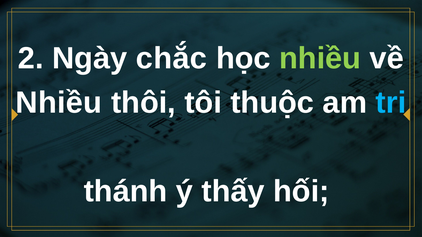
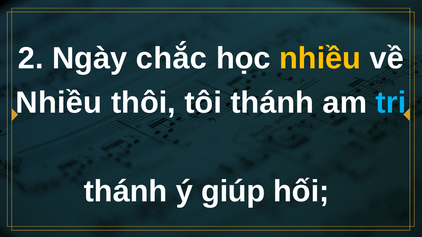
nhiều colour: light green -> yellow (320, 59)
tôi thuộc: thuộc -> thánh (272, 103)
thấy: thấy -> giúp (233, 192)
